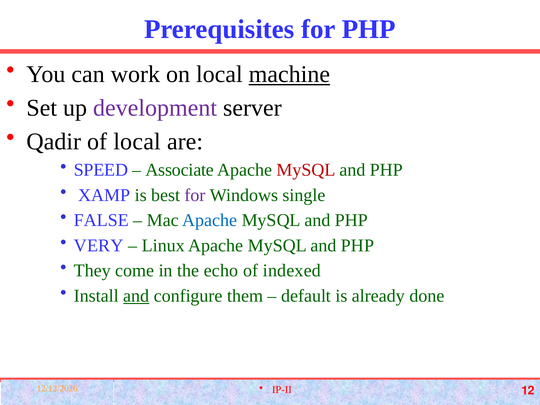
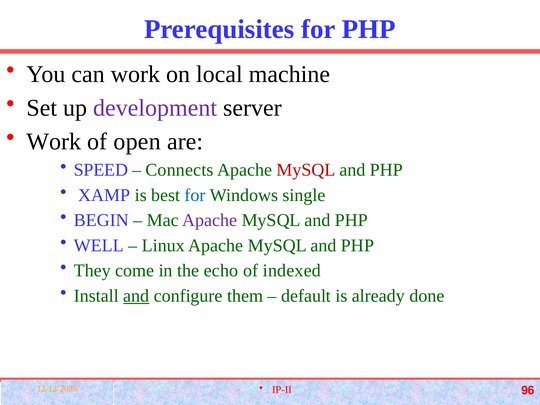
machine underline: present -> none (289, 74)
Qadir: Qadir -> Work (54, 141)
of local: local -> open (137, 141)
Associate: Associate -> Connects (180, 170)
for colour: purple -> blue (195, 195)
FALSE: FALSE -> BEGIN (101, 220)
Apache colour: blue -> purple (210, 220)
VERY: VERY -> WELL (99, 245)
12: 12 -> 96 (528, 391)
